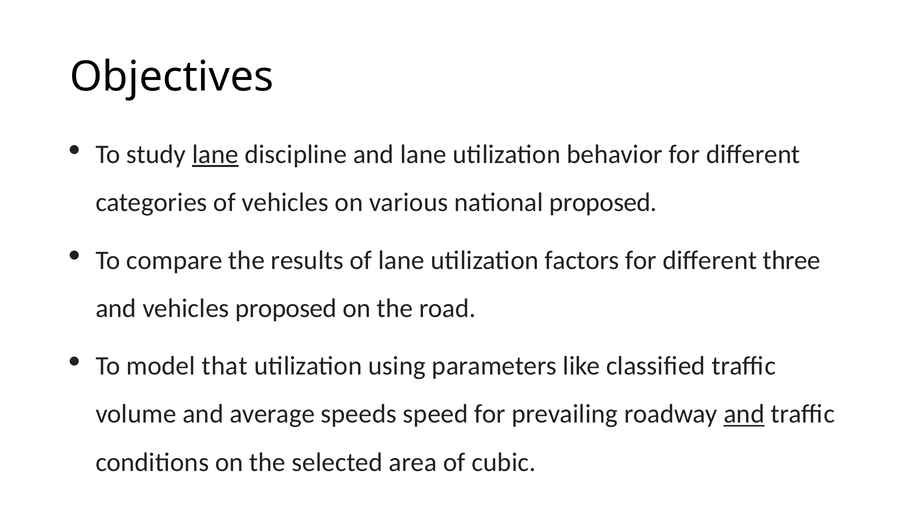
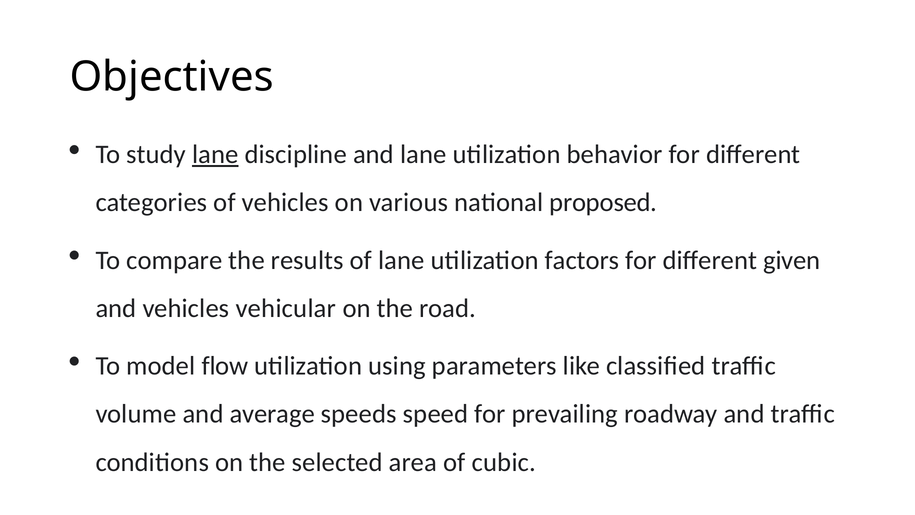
three: three -> given (792, 260)
vehicles proposed: proposed -> vehicular (286, 308)
that: that -> flow (225, 366)
and underline: present -> none (744, 414)
